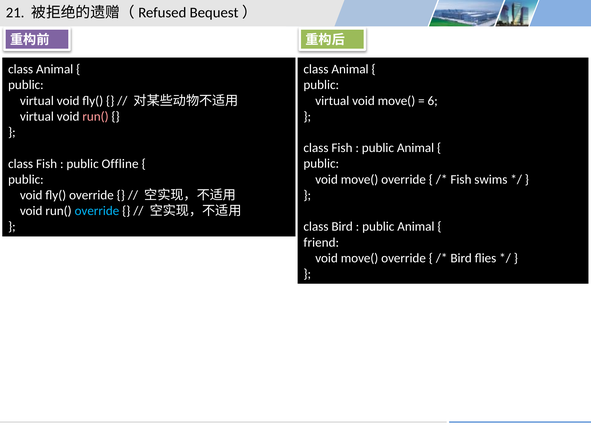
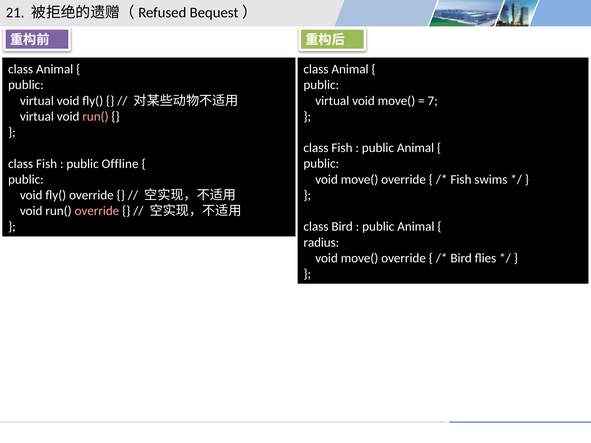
6: 6 -> 7 (433, 101)
override colour: light blue -> pink (97, 211)
friend: friend -> radius (321, 243)
